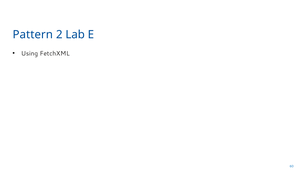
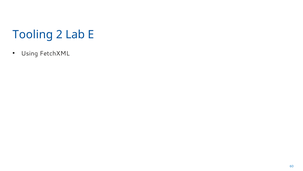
Pattern: Pattern -> Tooling (33, 35)
